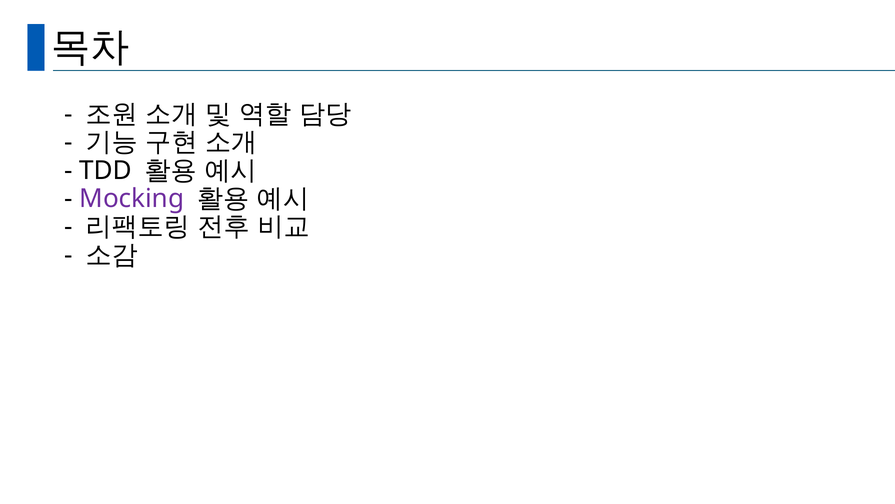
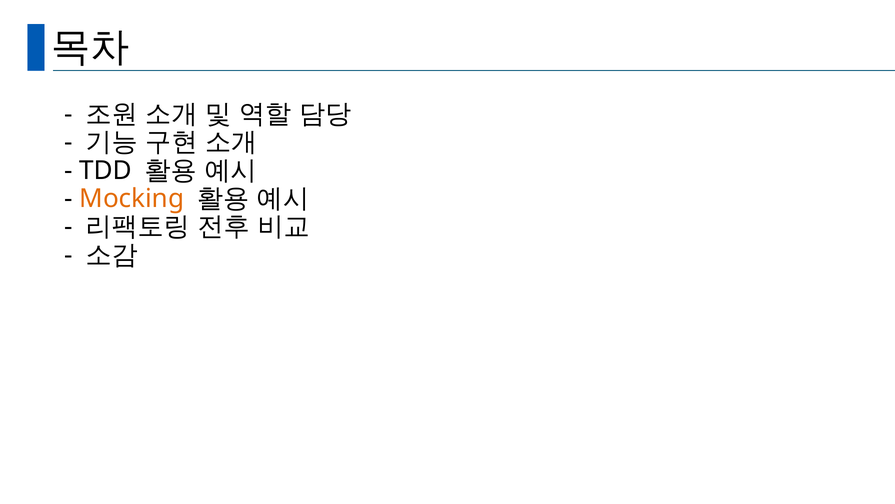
Mocking colour: purple -> orange (132, 198)
